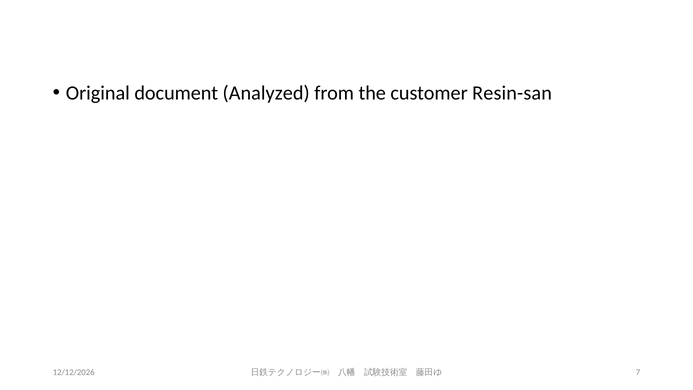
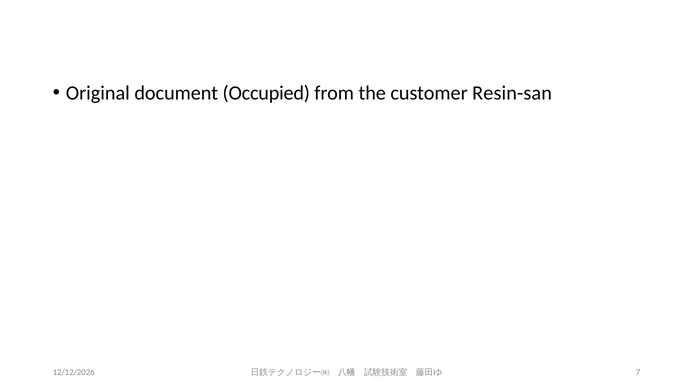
Analyzed: Analyzed -> Occupied (266, 93)
